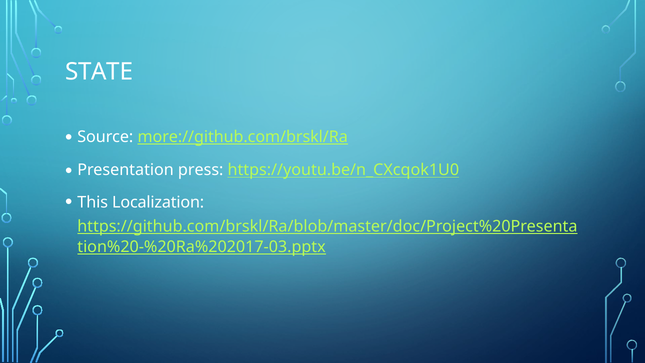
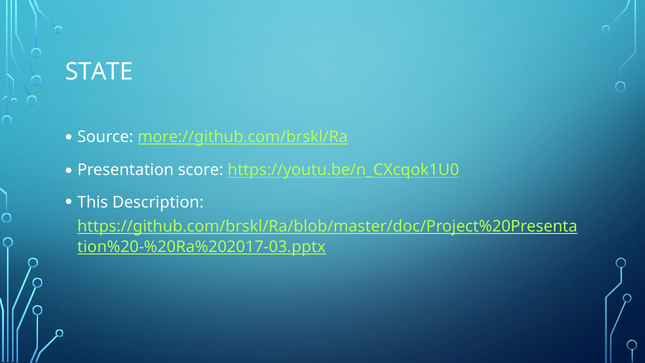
press: press -> score (201, 170)
Localization: Localization -> Description (158, 202)
